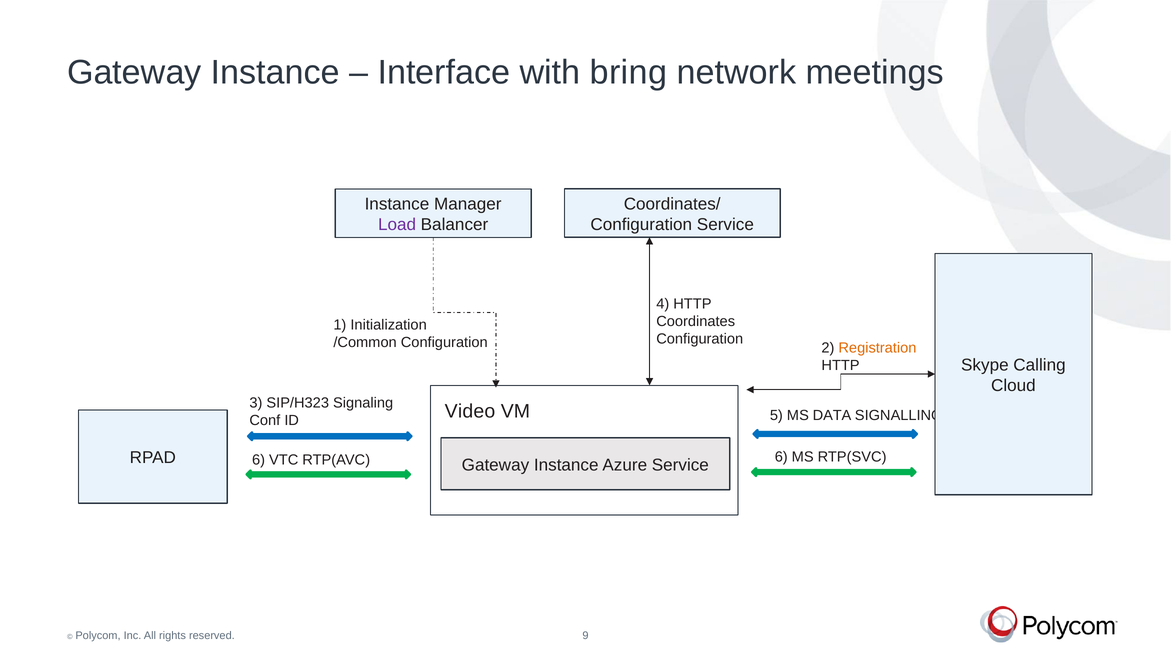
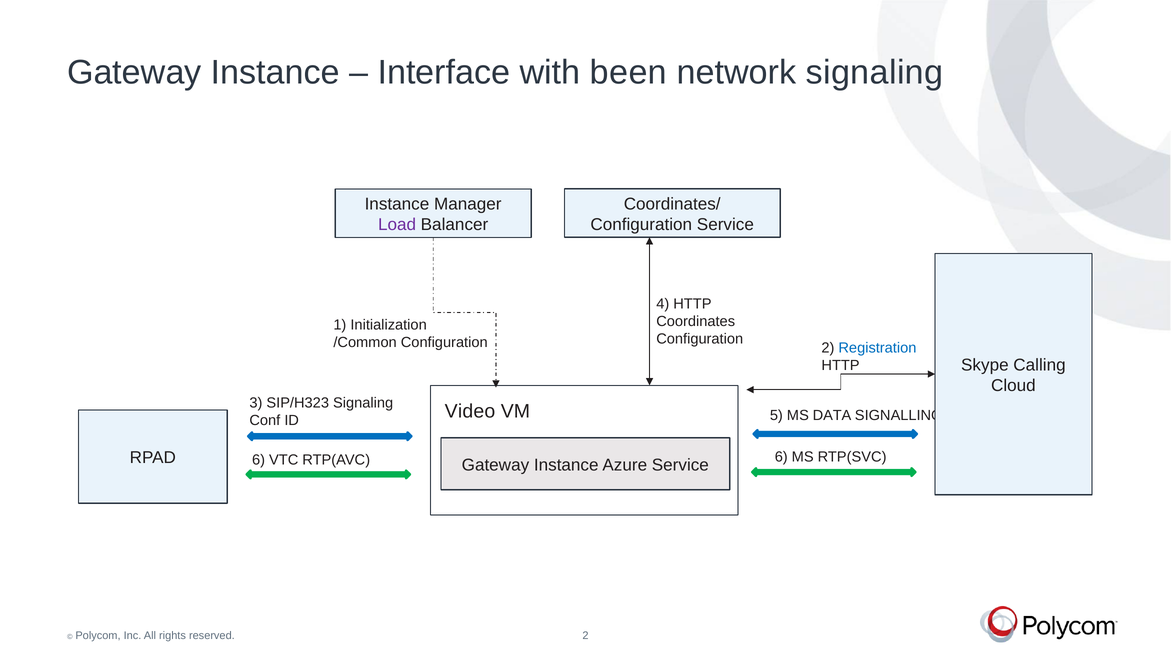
bring: bring -> been (628, 72)
network meetings: meetings -> signaling (875, 72)
Registration colour: orange -> blue (877, 348)
9: 9 -> 2 (586, 636)
